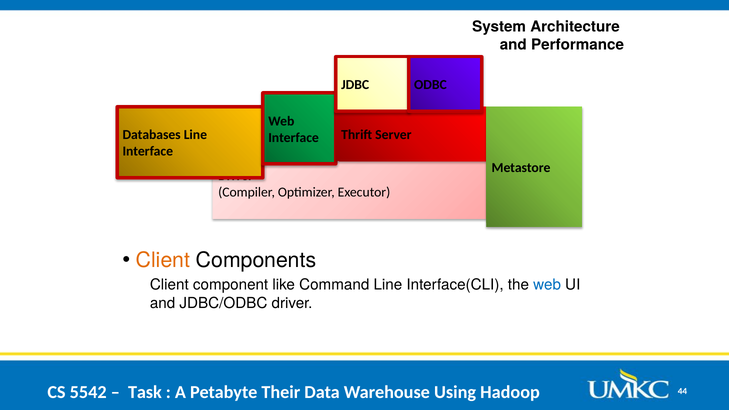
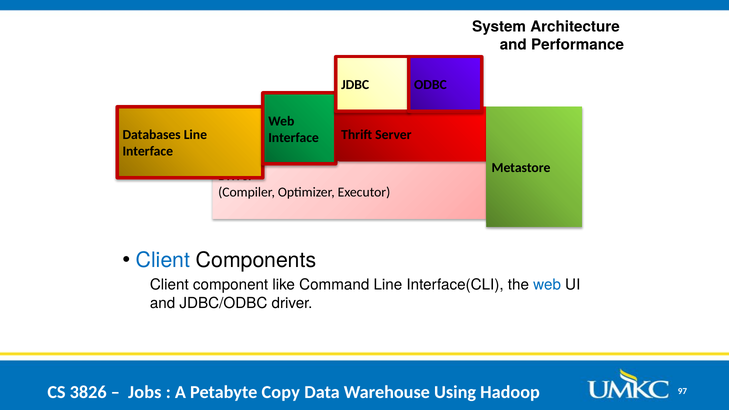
Client colour: orange -> blue (163, 260)
5542: 5542 -> 3826 (88, 392)
Task: Task -> Jobs (145, 392)
Their: Their -> Copy (281, 392)
44: 44 -> 97 (682, 392)
